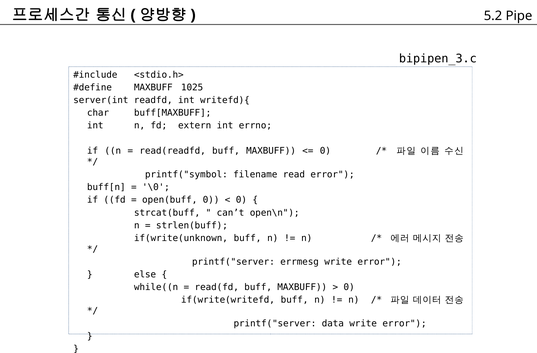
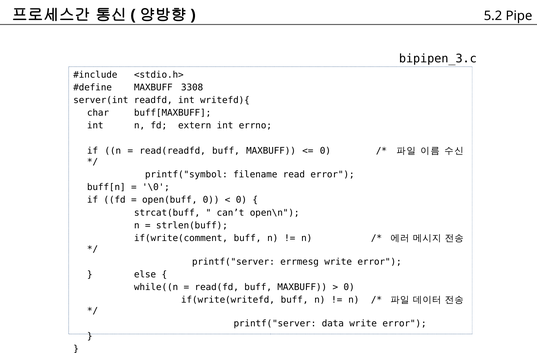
1025: 1025 -> 3308 (192, 87)
if(write(unknown: if(write(unknown -> if(write(comment (181, 238)
